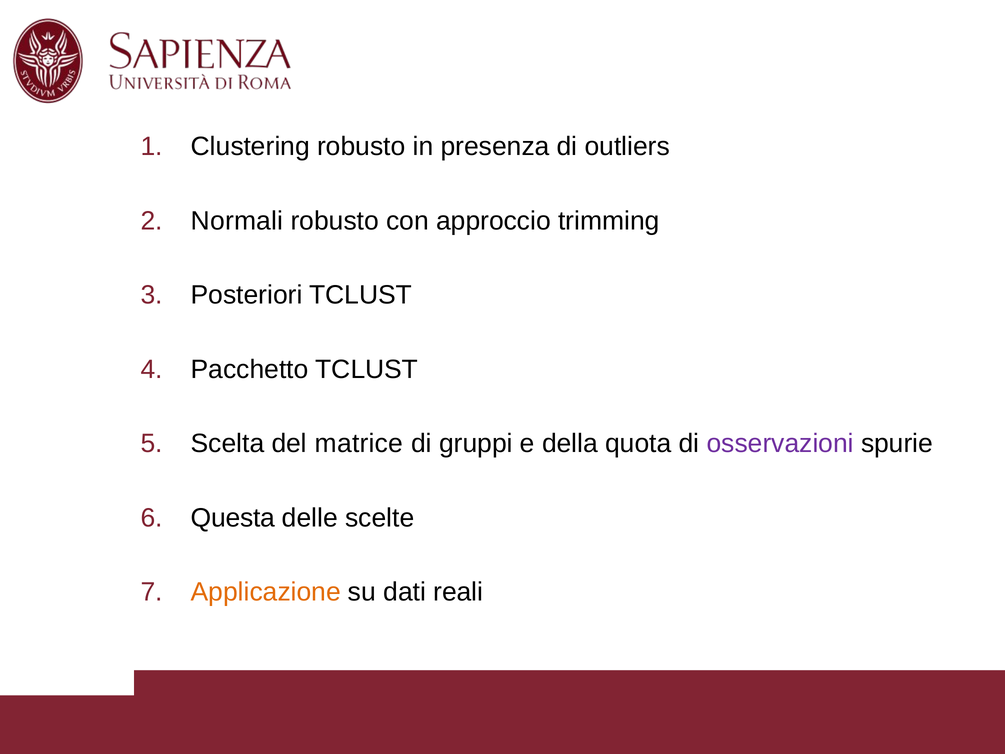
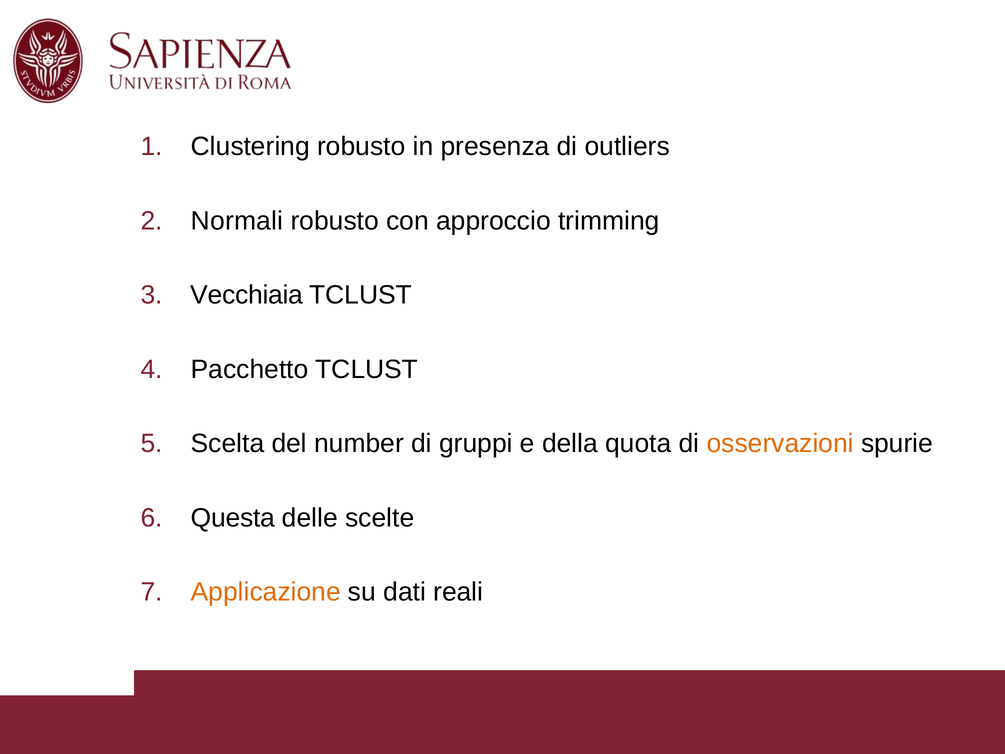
Posteriori: Posteriori -> Vecchiaia (247, 295)
matrice: matrice -> number (359, 443)
osservazioni colour: purple -> orange (780, 443)
